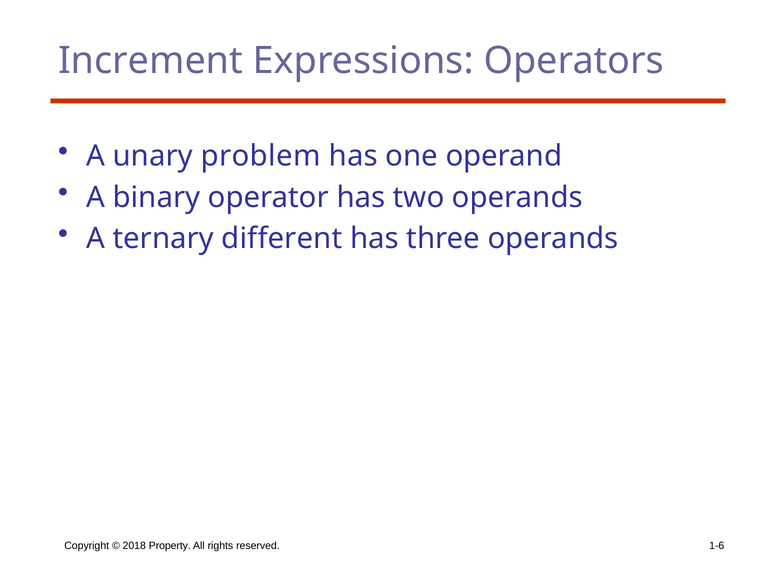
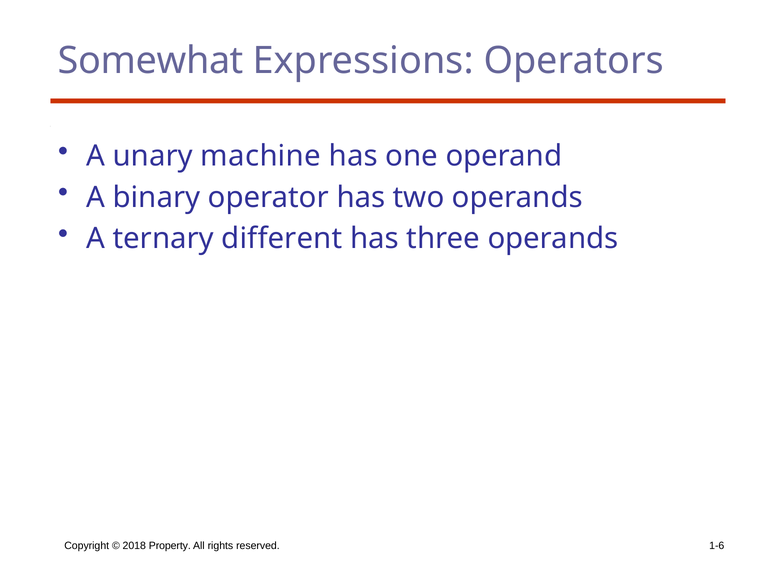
Increment: Increment -> Somewhat (151, 61)
problem: problem -> machine (261, 156)
